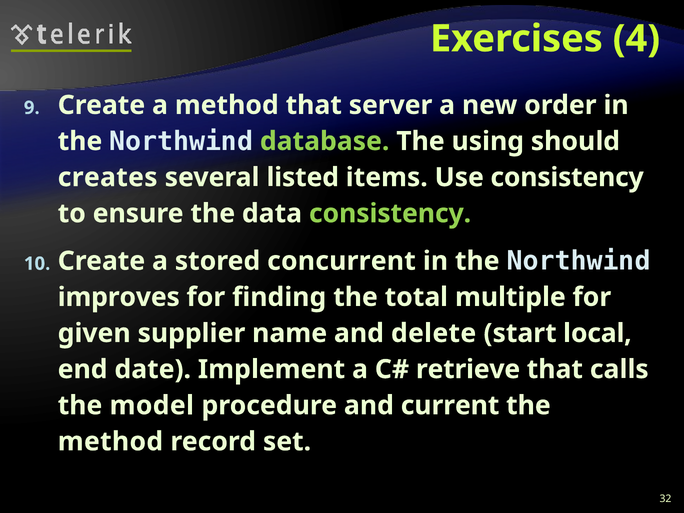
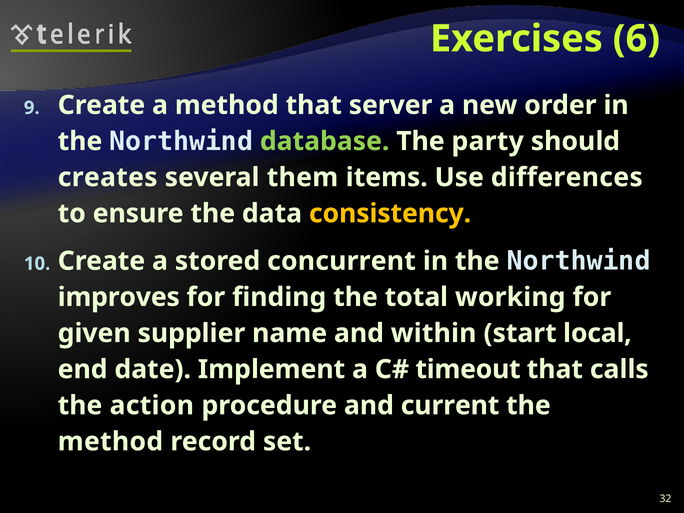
4: 4 -> 6 (636, 39)
using: using -> party (488, 141)
listed: listed -> them (302, 177)
Use consistency: consistency -> differences (567, 177)
consistency colour: light green -> yellow (390, 213)
multiple: multiple -> working (510, 297)
delete: delete -> within (434, 333)
retrieve: retrieve -> timeout (468, 369)
model: model -> action (152, 405)
